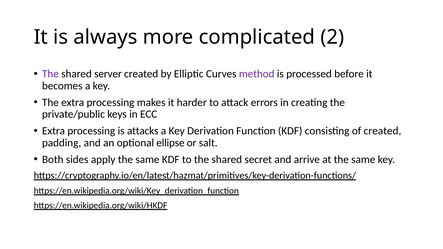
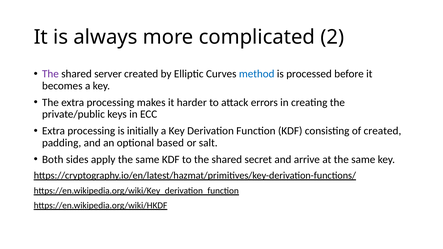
method colour: purple -> blue (257, 74)
attacks: attacks -> initially (143, 131)
ellipse: ellipse -> based (170, 143)
